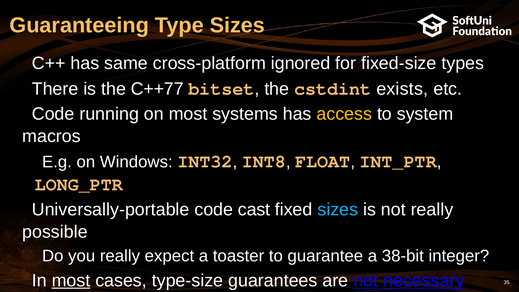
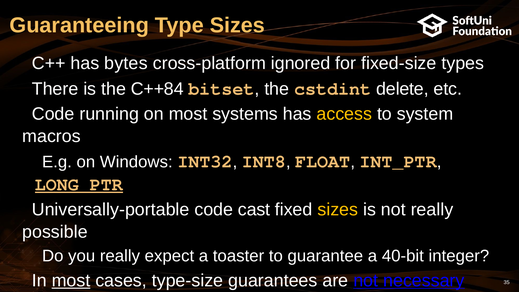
same: same -> bytes (126, 63)
C++77: C++77 -> C++84 (157, 89)
exists: exists -> delete (402, 89)
LONG_PTR underline: none -> present (79, 185)
sizes colour: light blue -> yellow (338, 210)
38-bit: 38-bit -> 40-bit (403, 256)
